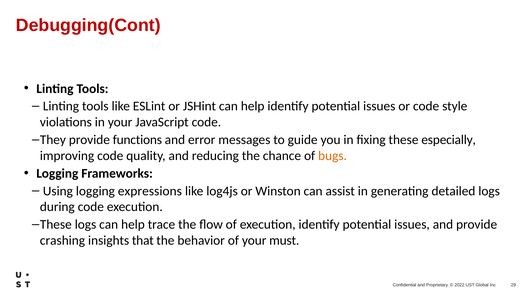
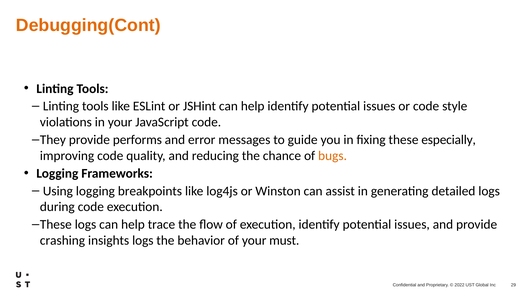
Debugging(Cont colour: red -> orange (88, 25)
functions: functions -> performs (137, 140)
expressions: expressions -> breakpoints (150, 191)
insights that: that -> logs (143, 241)
